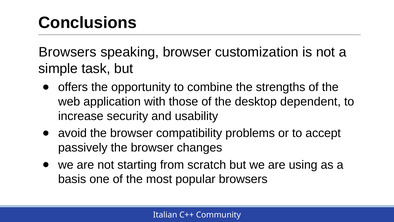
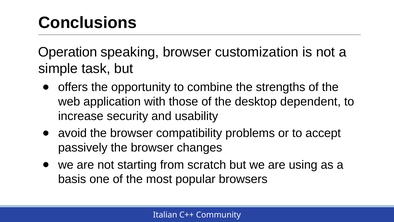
Browsers: Browsers -> Operation (68, 52)
